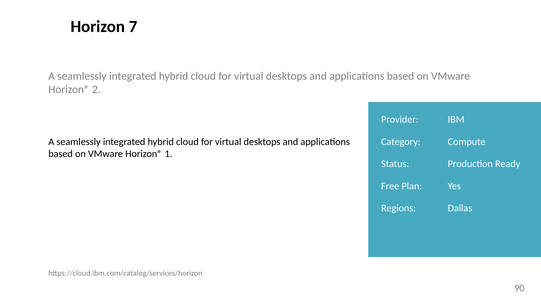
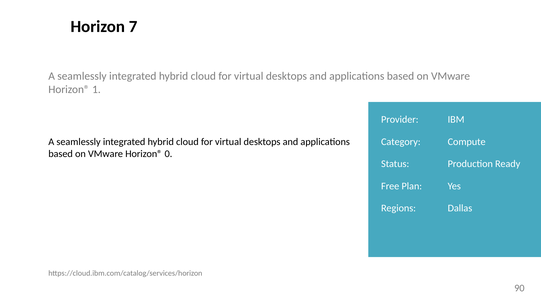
2: 2 -> 1 (96, 90)
1: 1 -> 0 (168, 154)
